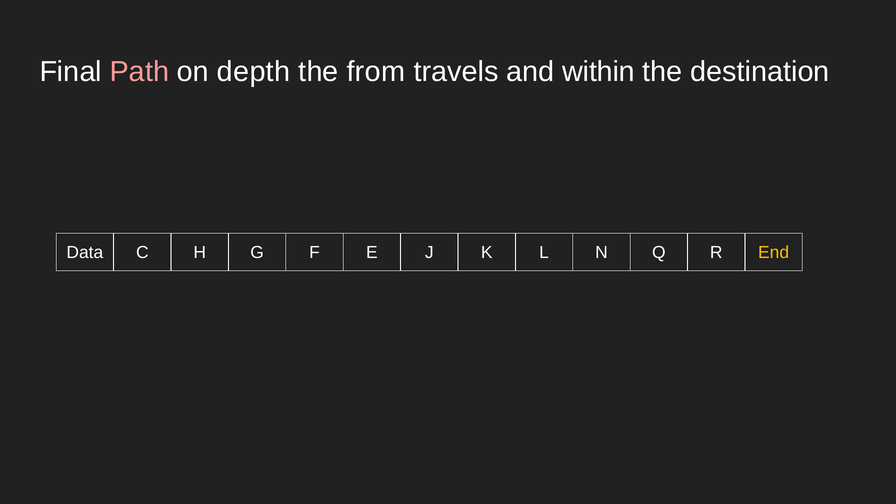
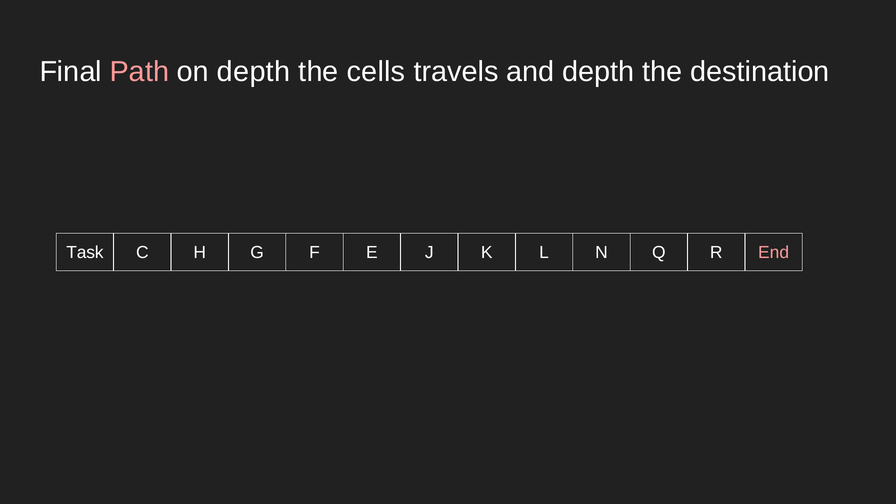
from: from -> cells (376, 72)
and within: within -> depth (598, 72)
Data: Data -> Task (85, 252)
End colour: yellow -> pink (774, 252)
